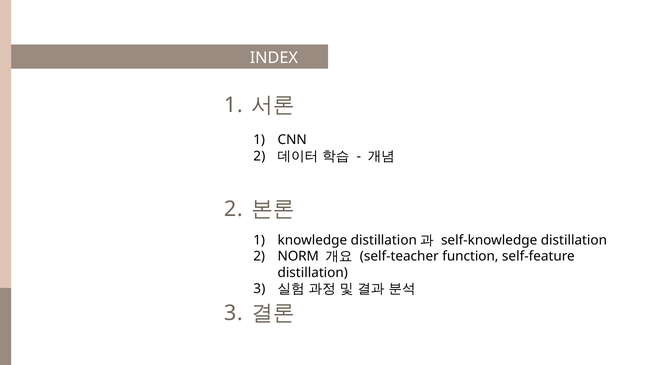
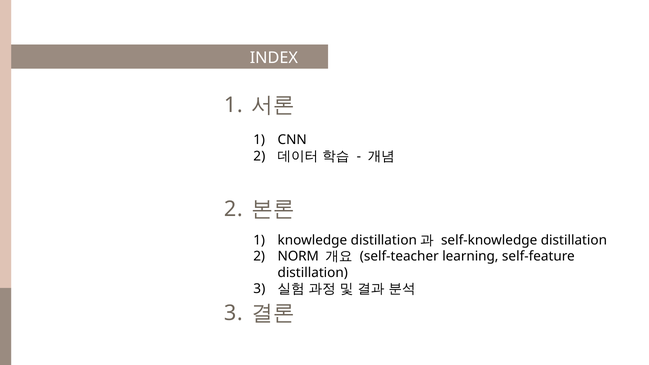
function: function -> learning (470, 256)
